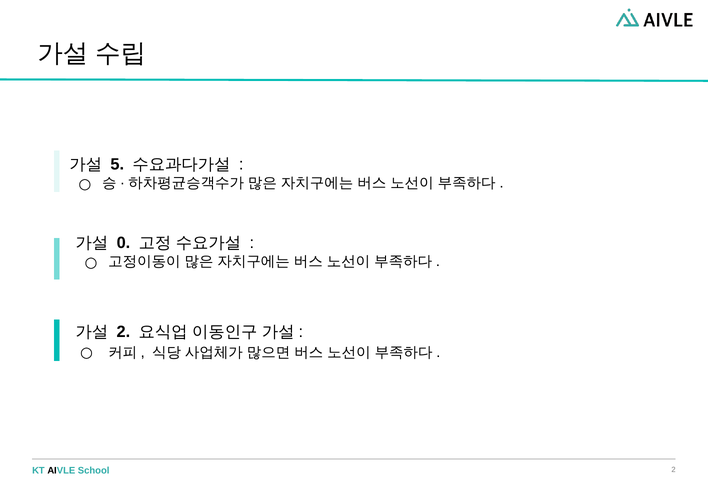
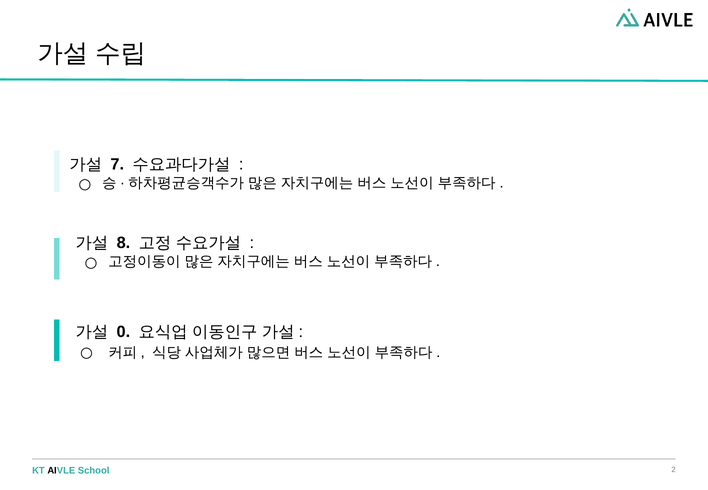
5: 5 -> 7 (117, 165)
0: 0 -> 8 (123, 243)
2: 2 -> 0 (123, 332)
